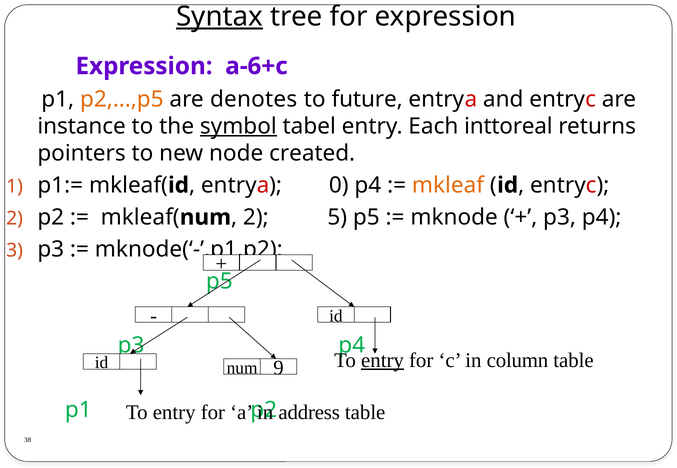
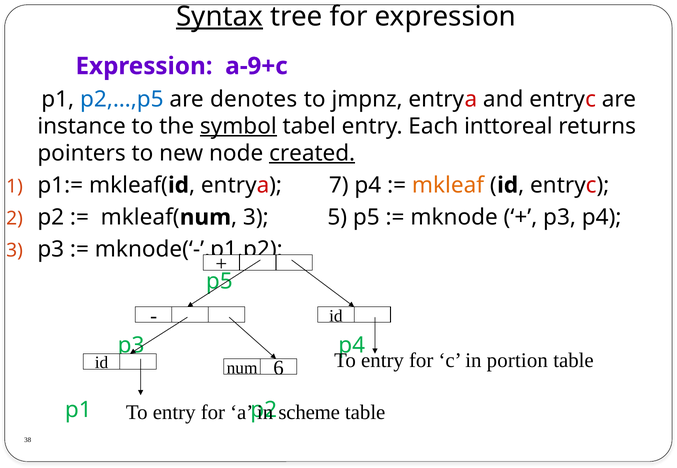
a-6+c: a-6+c -> a-9+c (256, 66)
p2,…,p5 colour: orange -> blue (122, 99)
future: future -> jmpnz (367, 99)
created underline: none -> present (312, 153)
0: 0 -> 7 (339, 186)
2: 2 -> 3 (256, 218)
entry underline: present -> none (382, 361)
column: column -> portion (517, 361)
9: 9 -> 6 (279, 369)
address: address -> scheme (309, 413)
